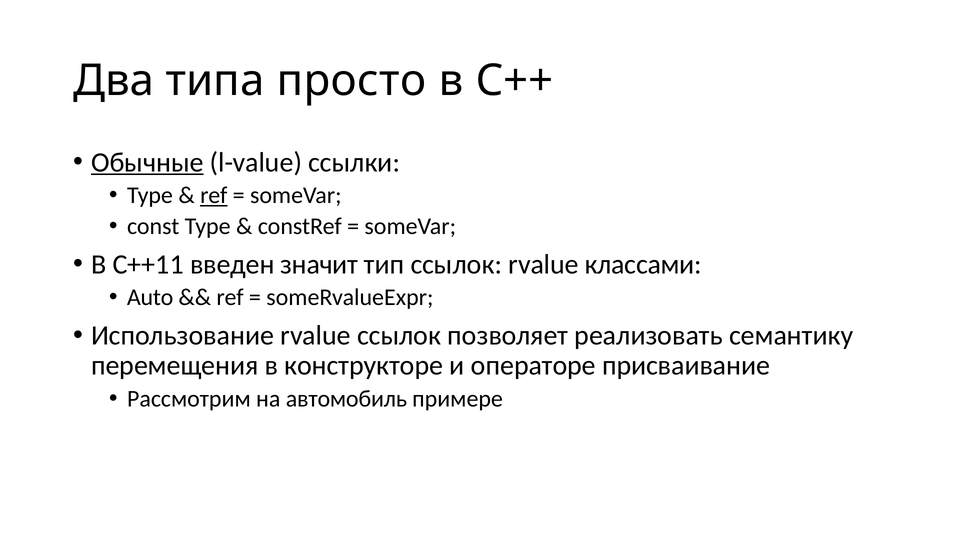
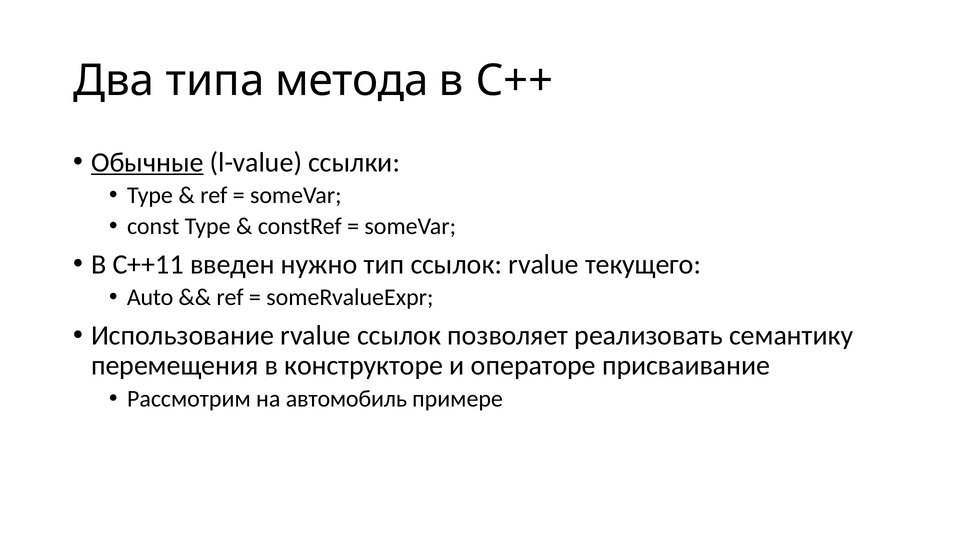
просто: просто -> метода (352, 81)
ref underline: present -> none (214, 195)
значит: значит -> нужно (319, 264)
классами: классами -> текущего (643, 264)
